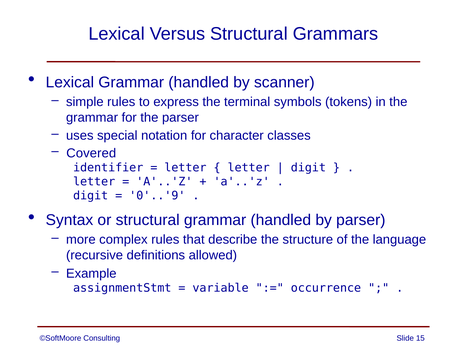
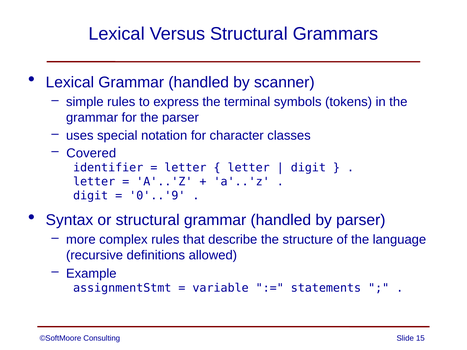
occurrence: occurrence -> statements (326, 288)
